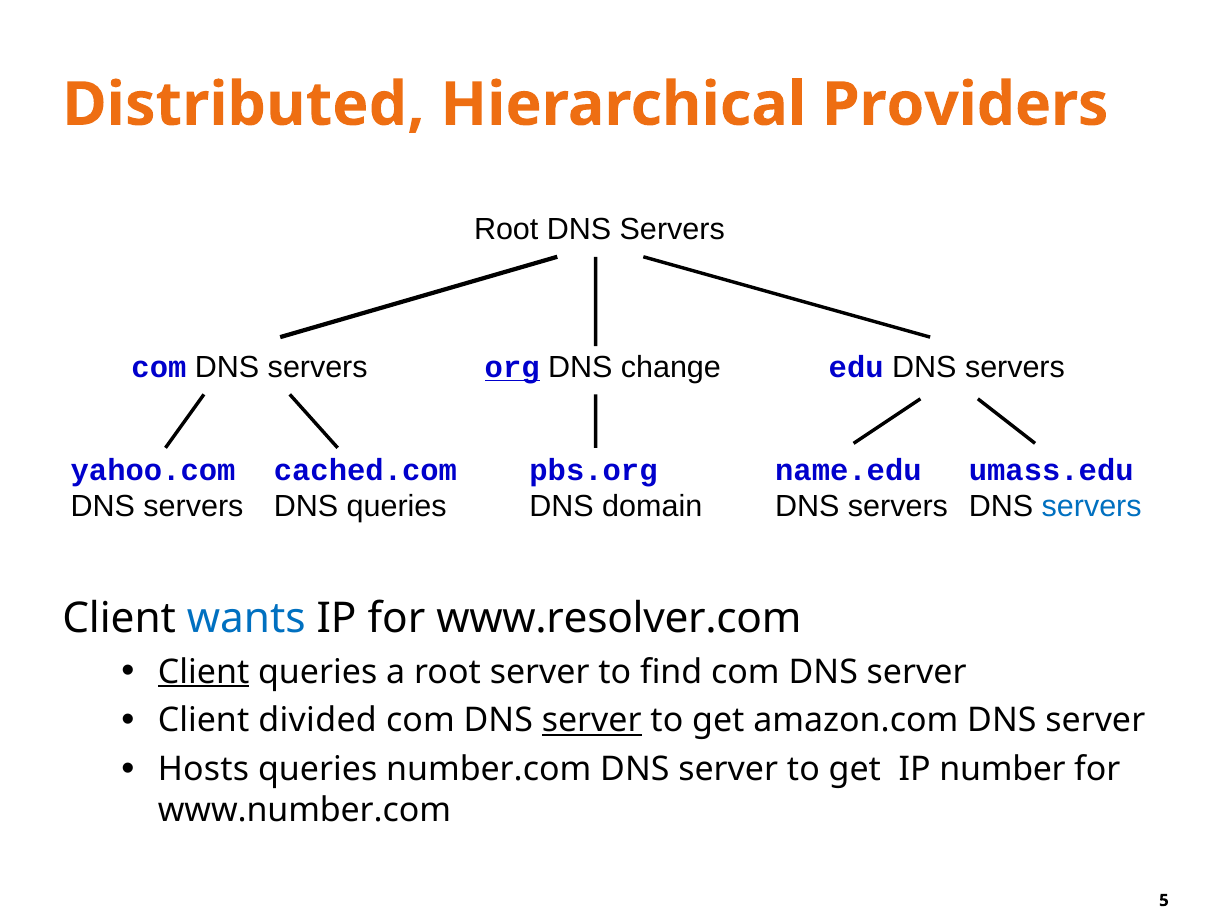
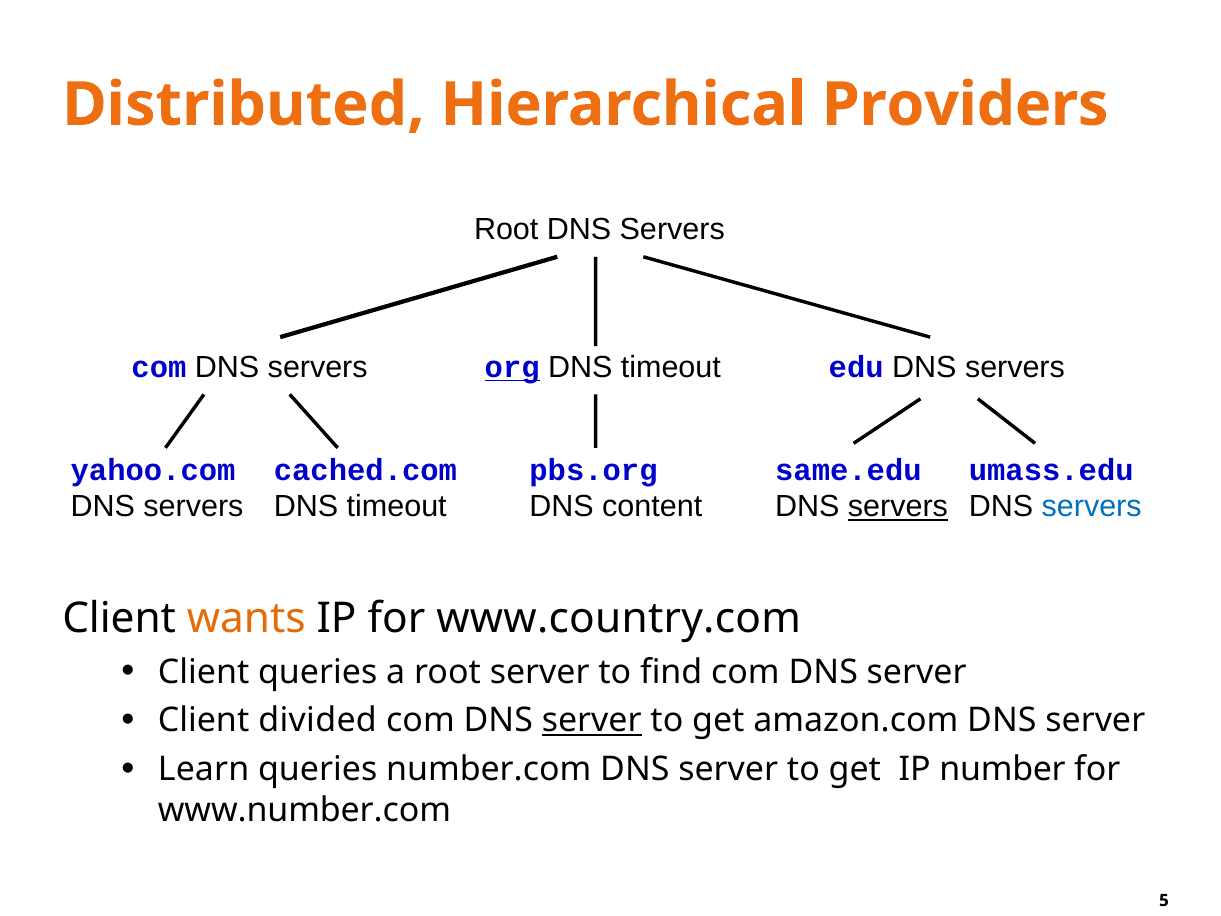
change: change -> timeout (671, 367)
name.edu: name.edu -> same.edu (848, 470)
queries: queries -> timeout (397, 506)
domain: domain -> content (652, 506)
servers underline: none -> present (898, 506)
wants colour: blue -> orange (246, 618)
www.resolver.com: www.resolver.com -> www.country.com (619, 618)
Client underline: present -> none (204, 672)
Hosts: Hosts -> Learn (204, 769)
